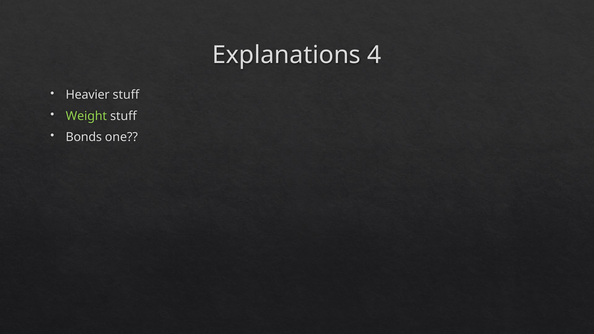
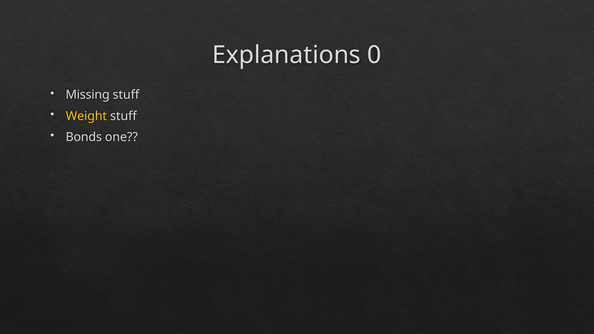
4: 4 -> 0 (374, 55)
Heavier: Heavier -> Missing (88, 95)
Weight colour: light green -> yellow (86, 116)
